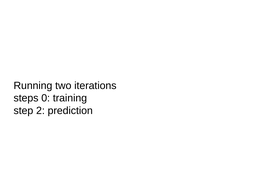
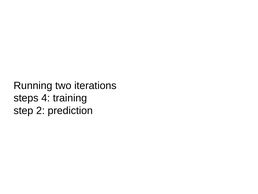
0: 0 -> 4 (46, 98)
